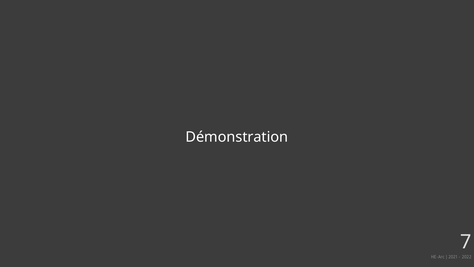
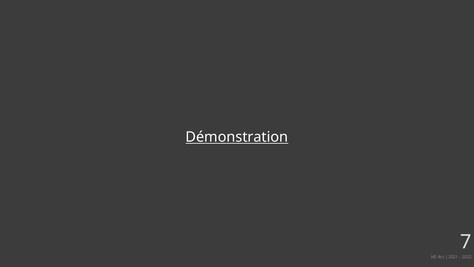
Démonstration underline: none -> present (237, 137)
